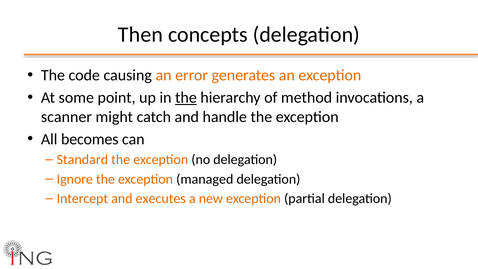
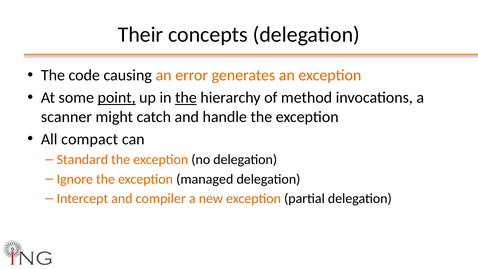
Then: Then -> Their (141, 35)
point underline: none -> present (117, 98)
becomes: becomes -> compact (90, 139)
executes: executes -> compiler (161, 199)
